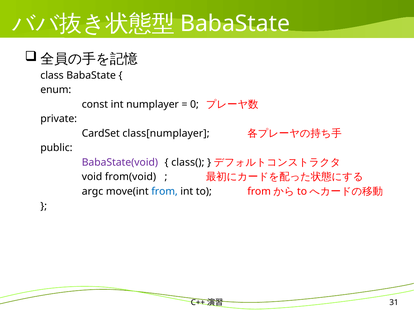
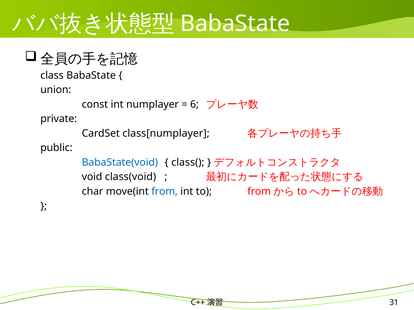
enum: enum -> union (56, 90)
0: 0 -> 6 (195, 104)
BabaState(void colour: purple -> blue (120, 163)
from(void: from(void -> class(void (130, 177)
argc: argc -> char (93, 192)
